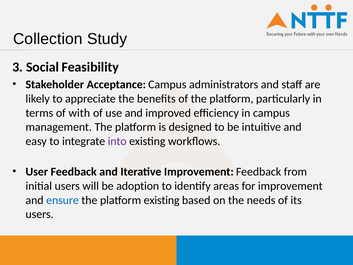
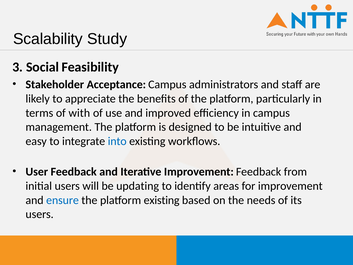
Collection: Collection -> Scalability (48, 39)
into colour: purple -> blue (117, 141)
adoption: adoption -> updating (138, 186)
